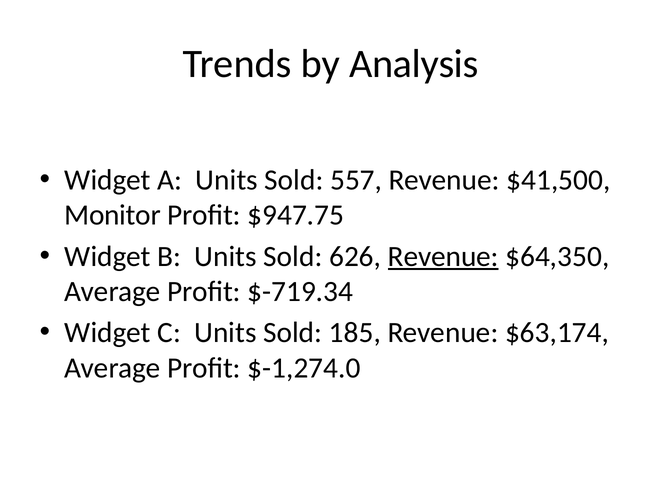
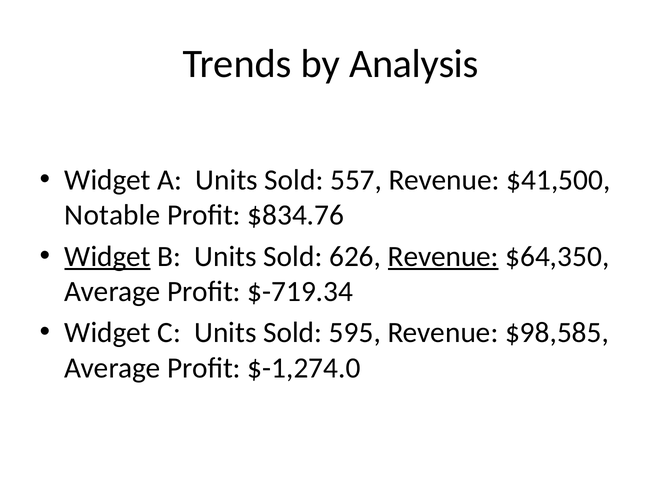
Monitor: Monitor -> Notable (112, 215)
$947.75: $947.75 -> $834.76 (296, 215)
Widget underline: none -> present (108, 256)
185: 185 -> 595 (355, 333)
$63,174: $63,174 -> $98,585 (557, 333)
